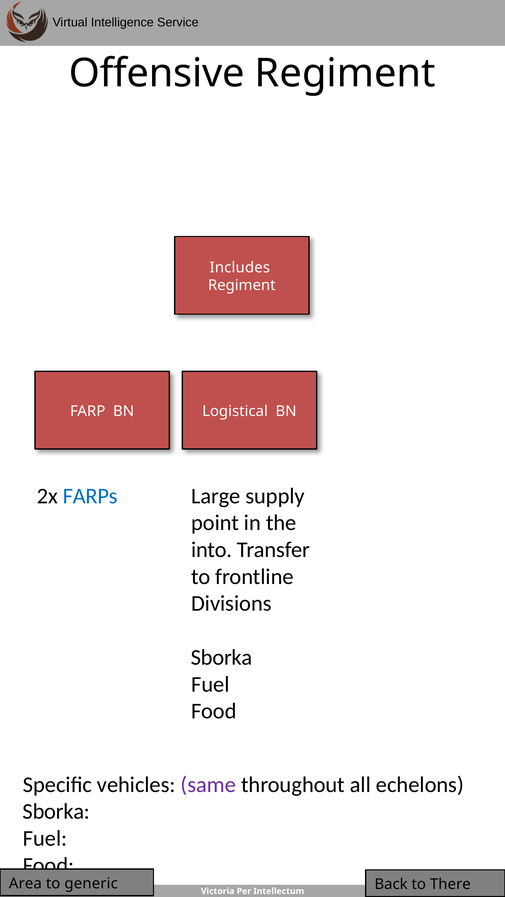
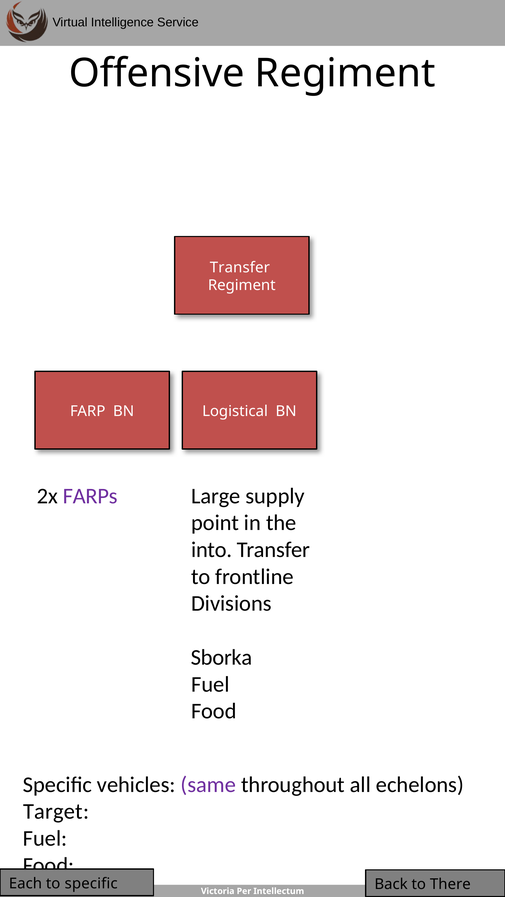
Includes: Includes -> Transfer (240, 268)
FARPs colour: blue -> purple (90, 496)
Sborka: Sborka -> Target (56, 812)
Area: Area -> Each (25, 884)
to generic: generic -> specific (91, 884)
